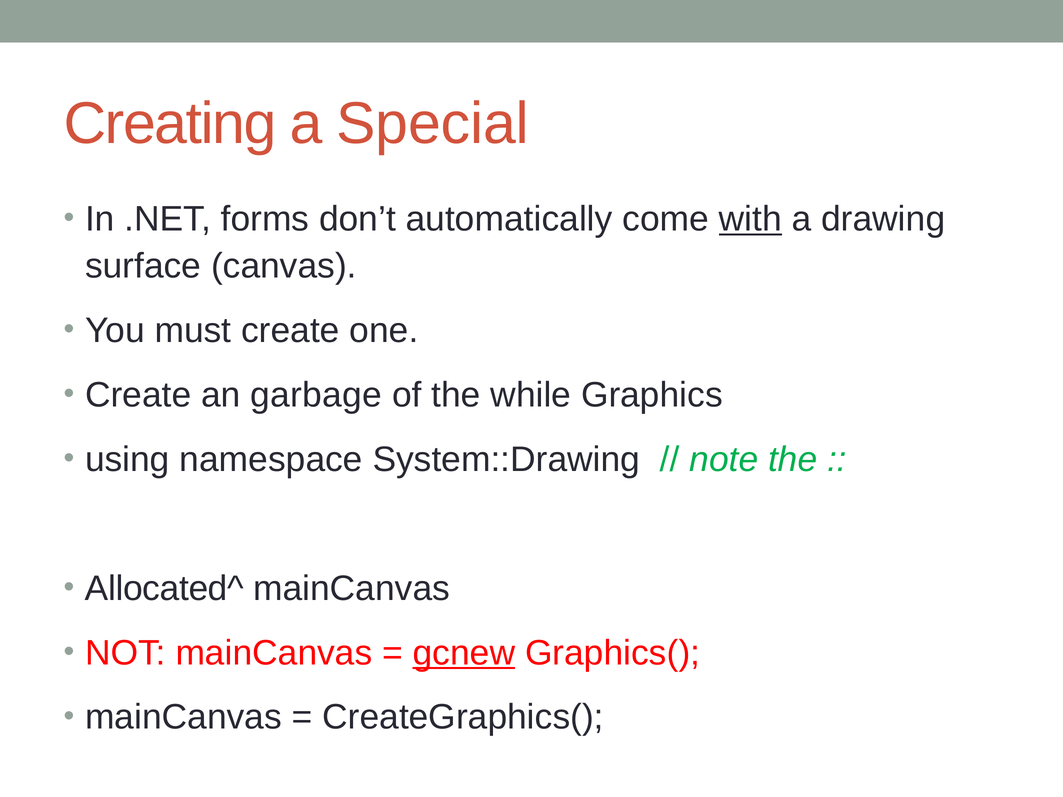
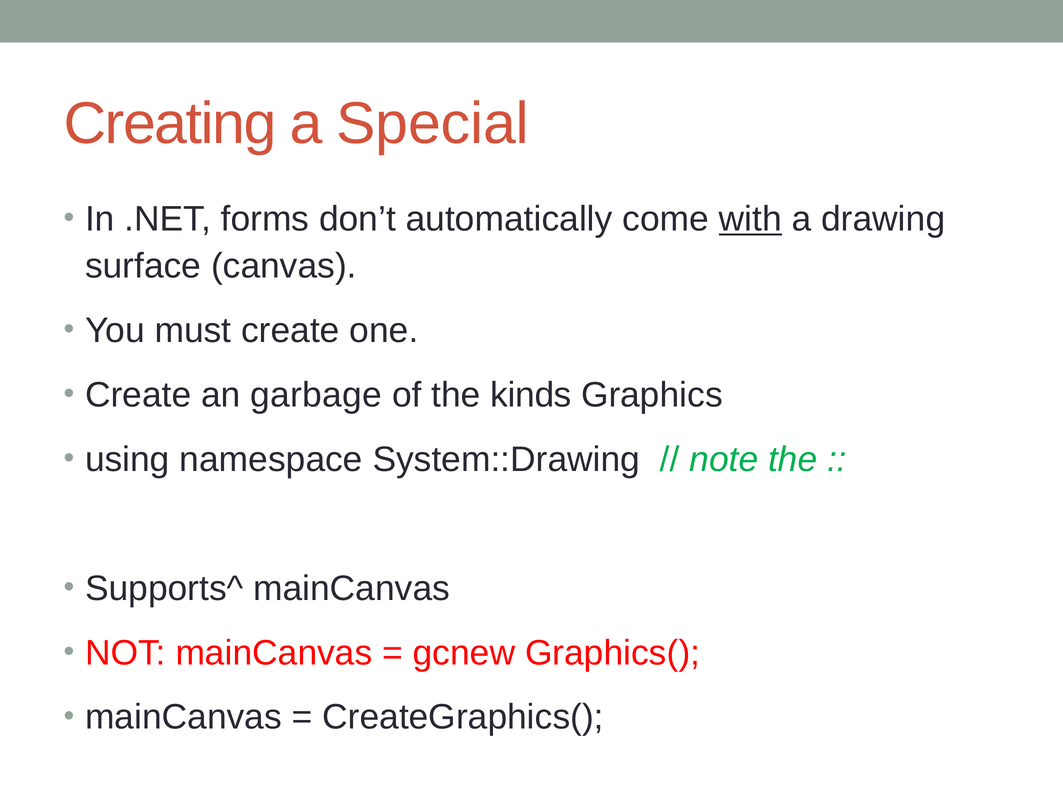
while: while -> kinds (531, 395)
Allocated^: Allocated^ -> Supports^ (164, 589)
gcnew underline: present -> none (464, 653)
